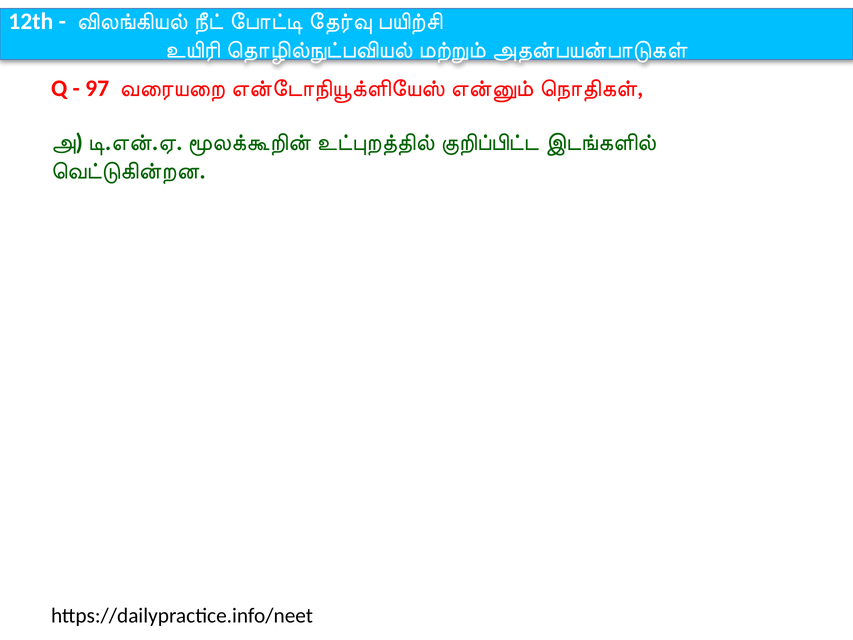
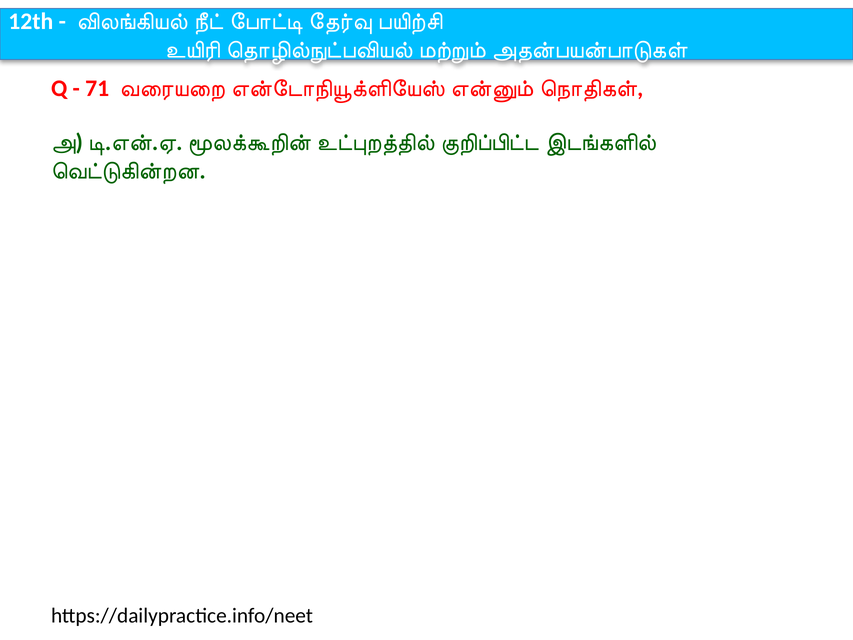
97: 97 -> 71 (97, 88)
